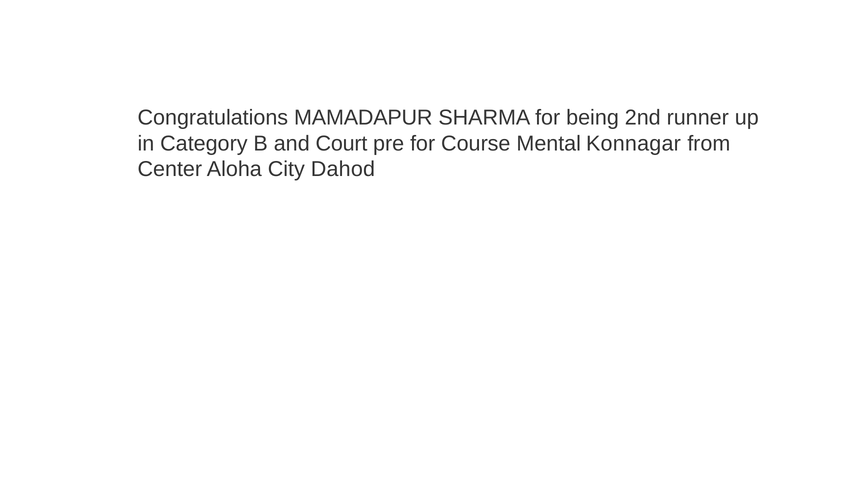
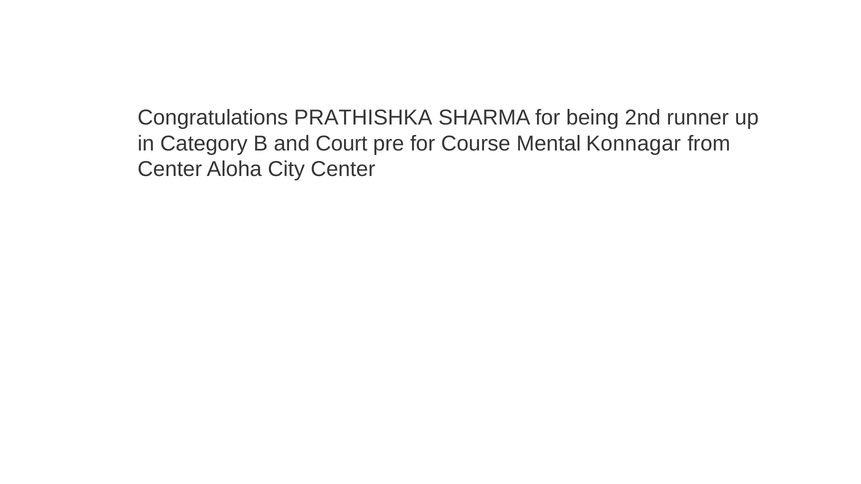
MAMADAPUR: MAMADAPUR -> PRATHISHKA (363, 118)
City Dahod: Dahod -> Center (343, 169)
